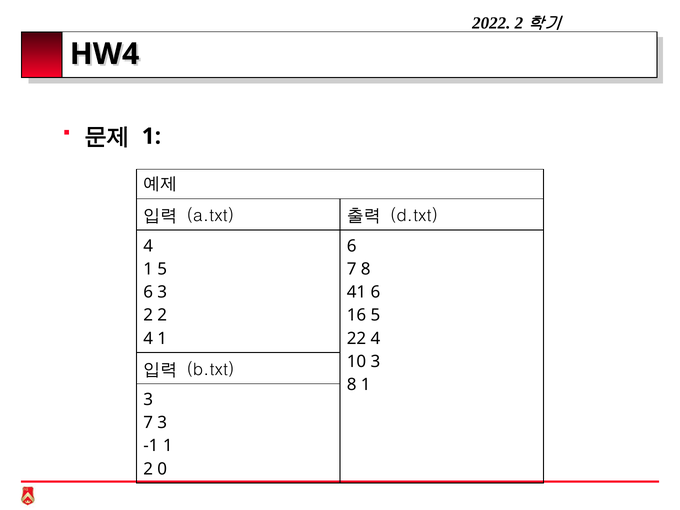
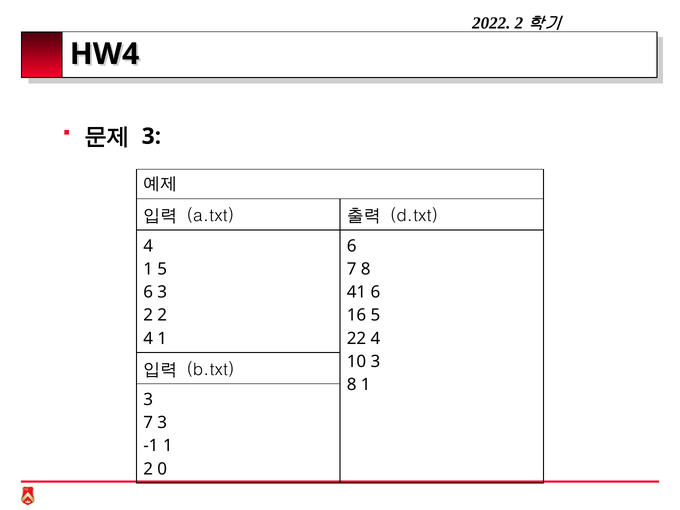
1: 1 -> 3 (151, 136)
